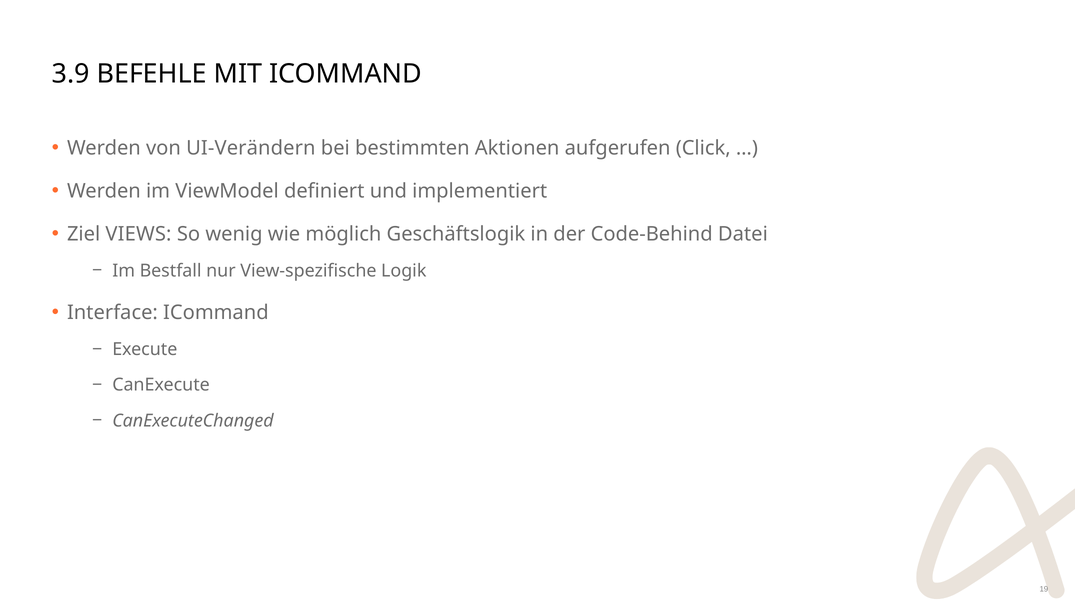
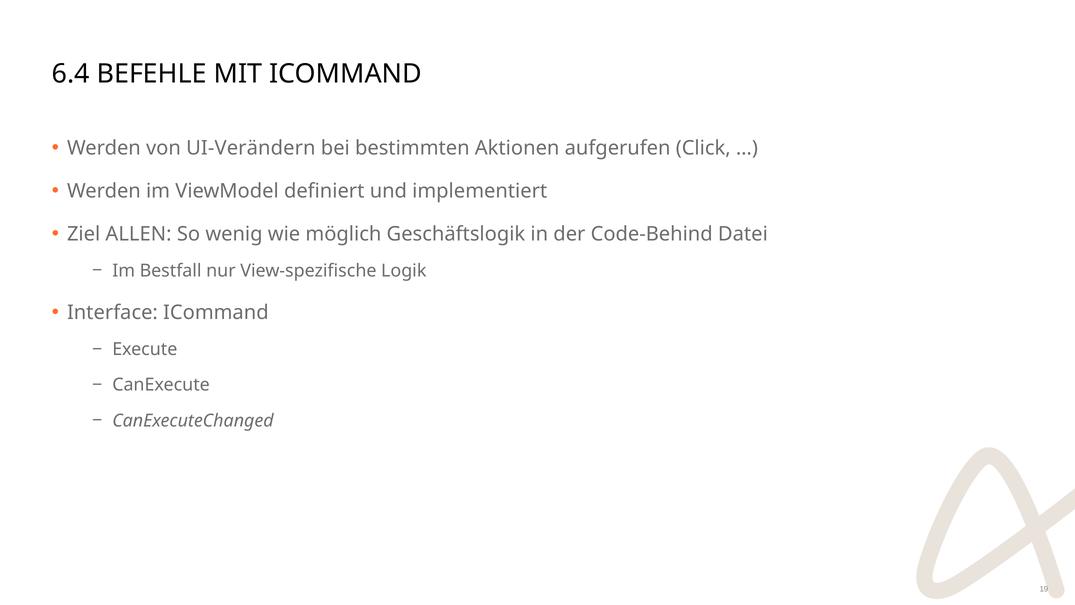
3.9: 3.9 -> 6.4 (71, 74)
VIEWS: VIEWS -> ALLEN (139, 234)
